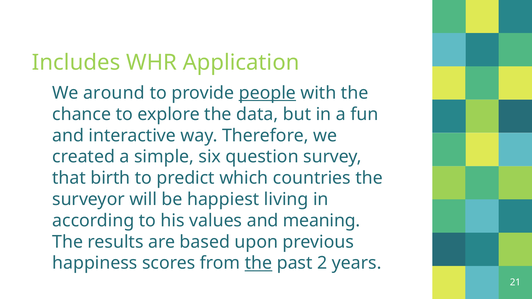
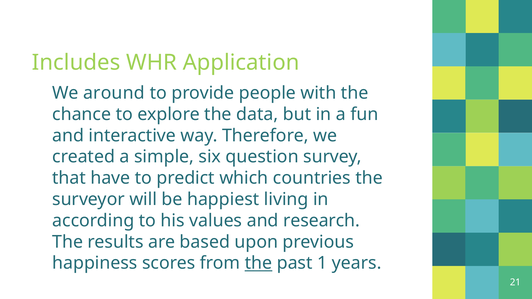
people underline: present -> none (267, 93)
birth: birth -> have (110, 178)
meaning: meaning -> research (322, 221)
2: 2 -> 1 (322, 263)
